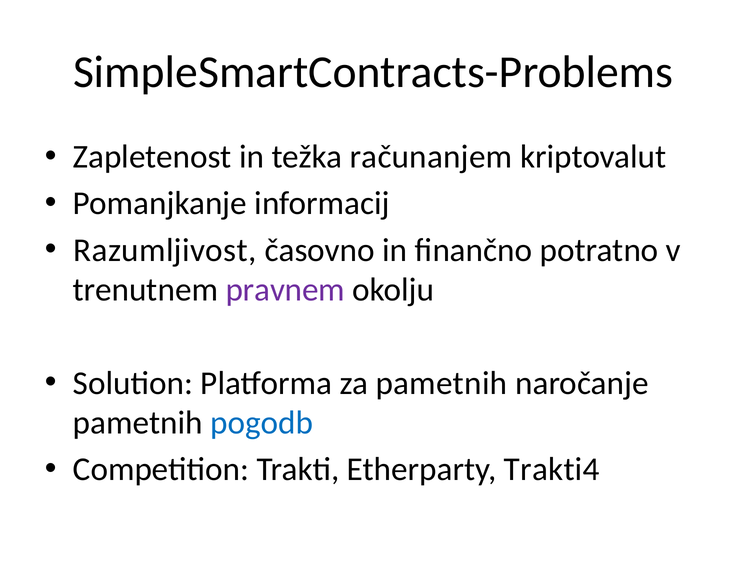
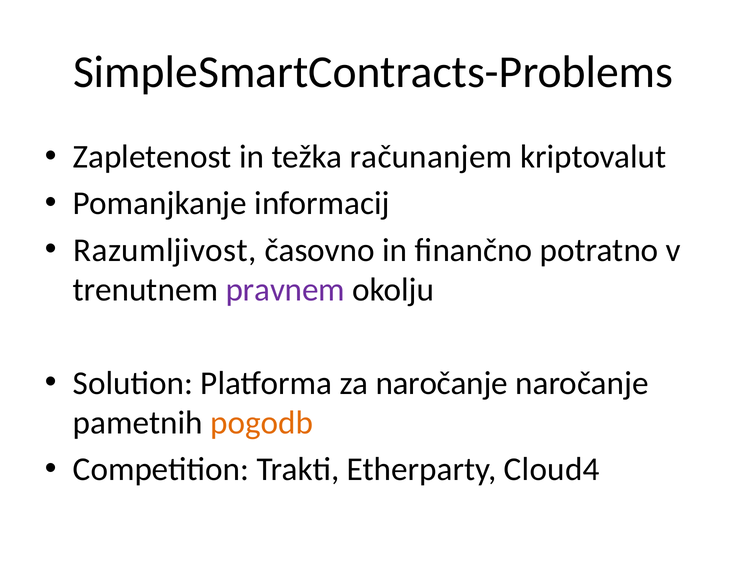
za pametnih: pametnih -> naročanje (442, 383)
pogodb colour: blue -> orange (262, 422)
Trakti4: Trakti4 -> Cloud4 (552, 469)
